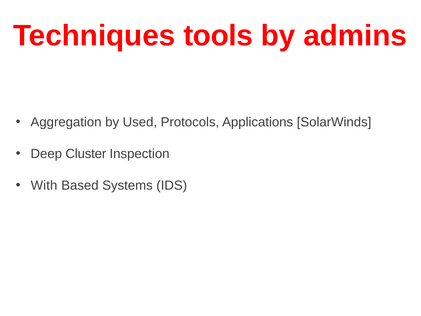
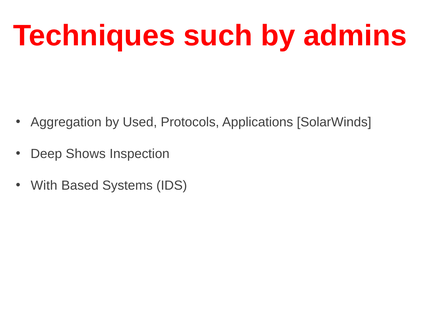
tools: tools -> such (218, 36)
Cluster: Cluster -> Shows (86, 154)
